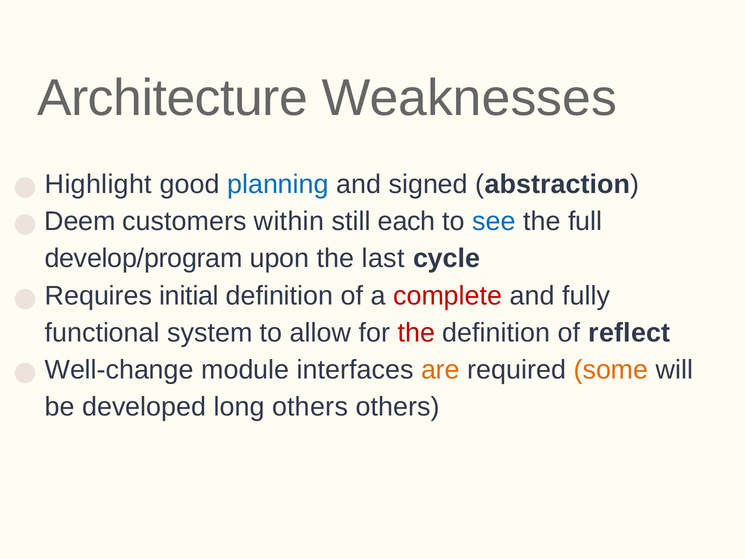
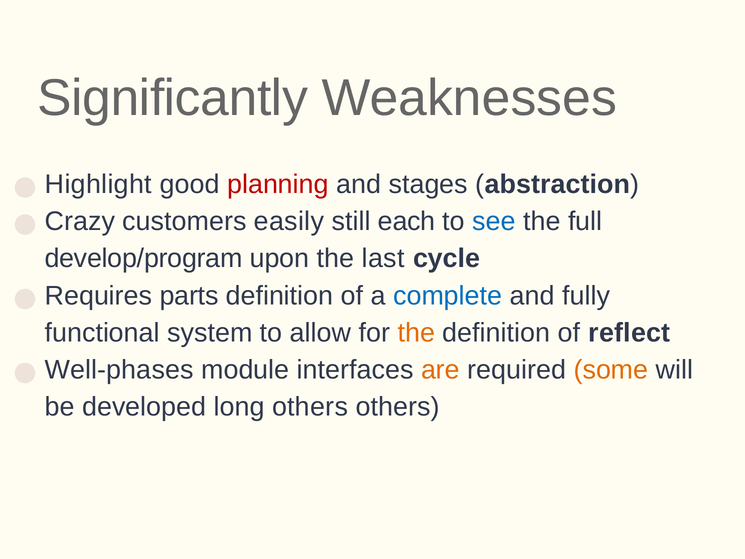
Architecture: Architecture -> Significantly (173, 98)
planning colour: blue -> red (278, 184)
signed: signed -> stages (428, 184)
Deem: Deem -> Crazy (80, 221)
within: within -> easily (289, 221)
initial: initial -> parts (189, 296)
complete colour: red -> blue (448, 296)
the colour: red -> orange (416, 333)
Well-change: Well-change -> Well-phases (119, 370)
